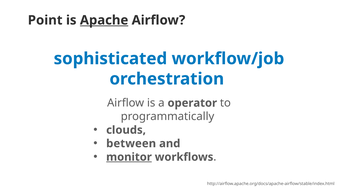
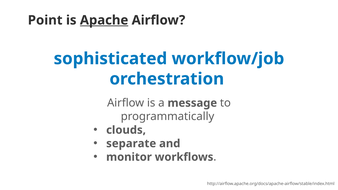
operator: operator -> message (192, 103)
between: between -> separate (131, 144)
monitor underline: present -> none (129, 157)
